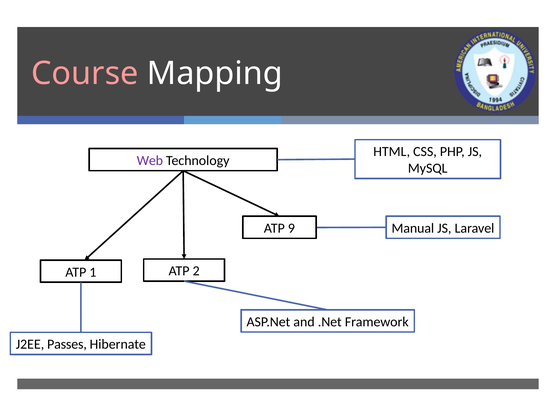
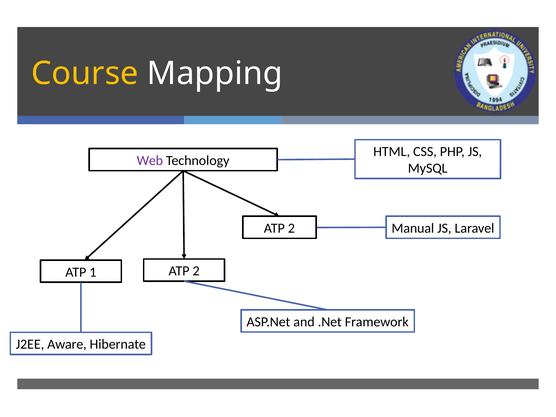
Course colour: pink -> yellow (85, 73)
9: 9 -> 2 (291, 228)
Passes: Passes -> Aware (67, 344)
